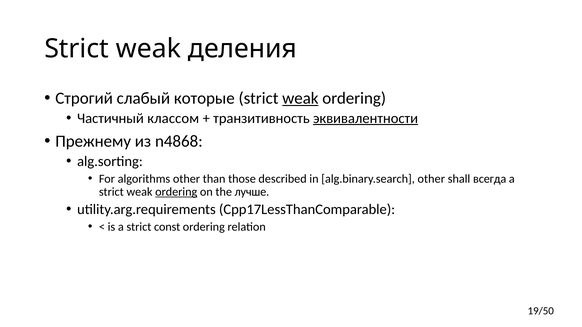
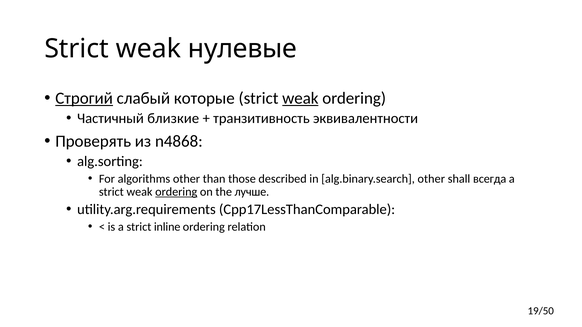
деления: деления -> нулевые (242, 49)
Строгий underline: none -> present (84, 98)
классом: классом -> близкие (173, 118)
эквивалентности underline: present -> none (366, 118)
Прежнему: Прежнему -> Проверять (93, 141)
const: const -> inline (167, 227)
